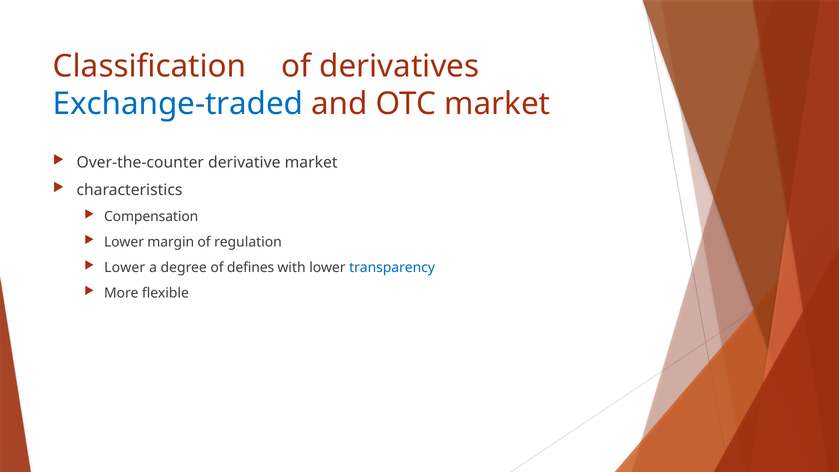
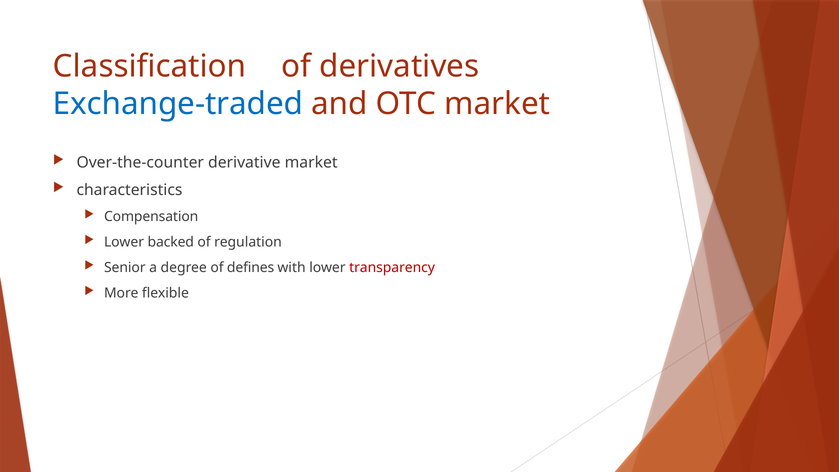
margin: margin -> backed (171, 242)
Lower: Lower -> Senior (125, 267)
transparency colour: blue -> red (392, 267)
